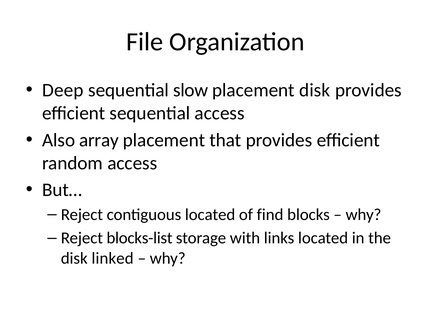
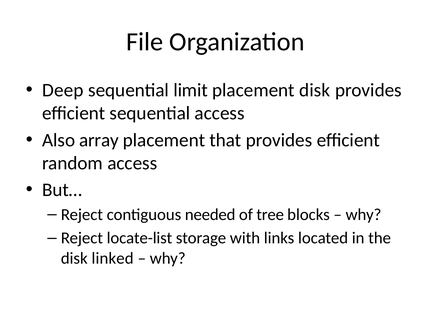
slow: slow -> limit (191, 90)
contiguous located: located -> needed (210, 215)
find: find -> tree (270, 215)
blocks-list: blocks-list -> locate-list (139, 238)
